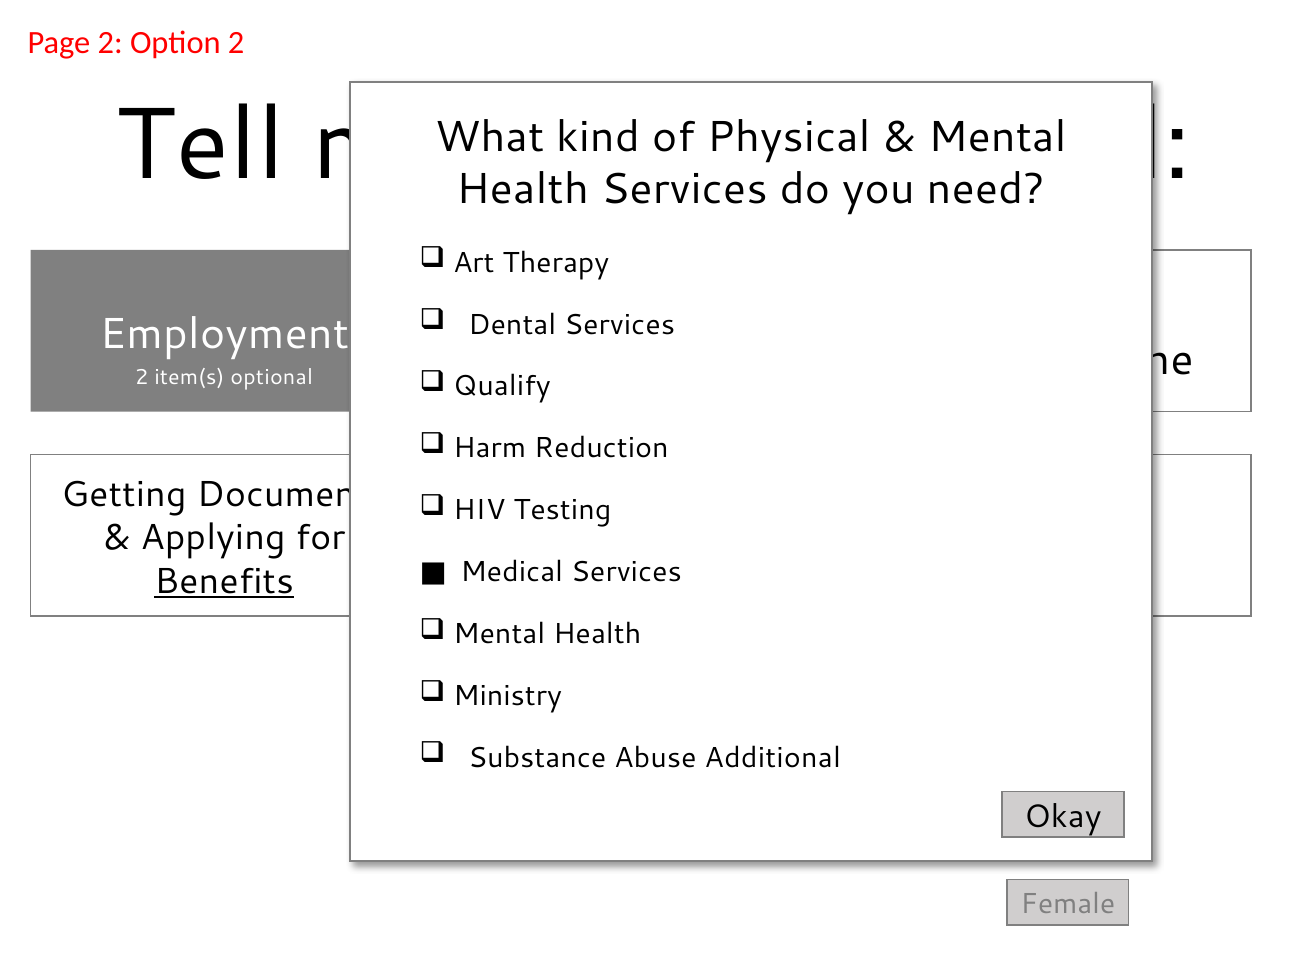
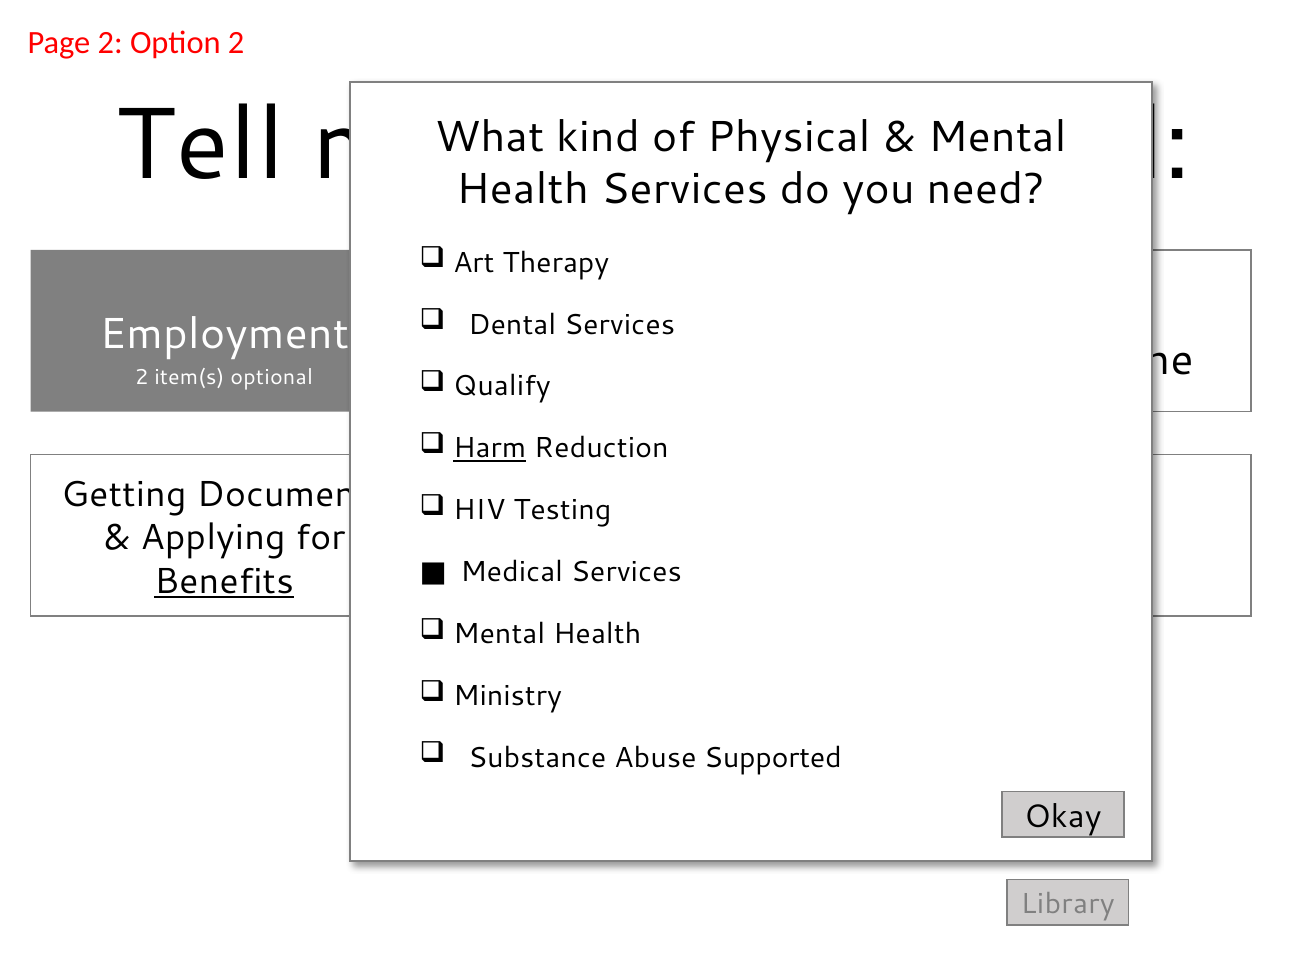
Harm underline: none -> present (490, 448)
Additional: Additional -> Supported (773, 758)
Female: Female -> Library (1068, 904)
